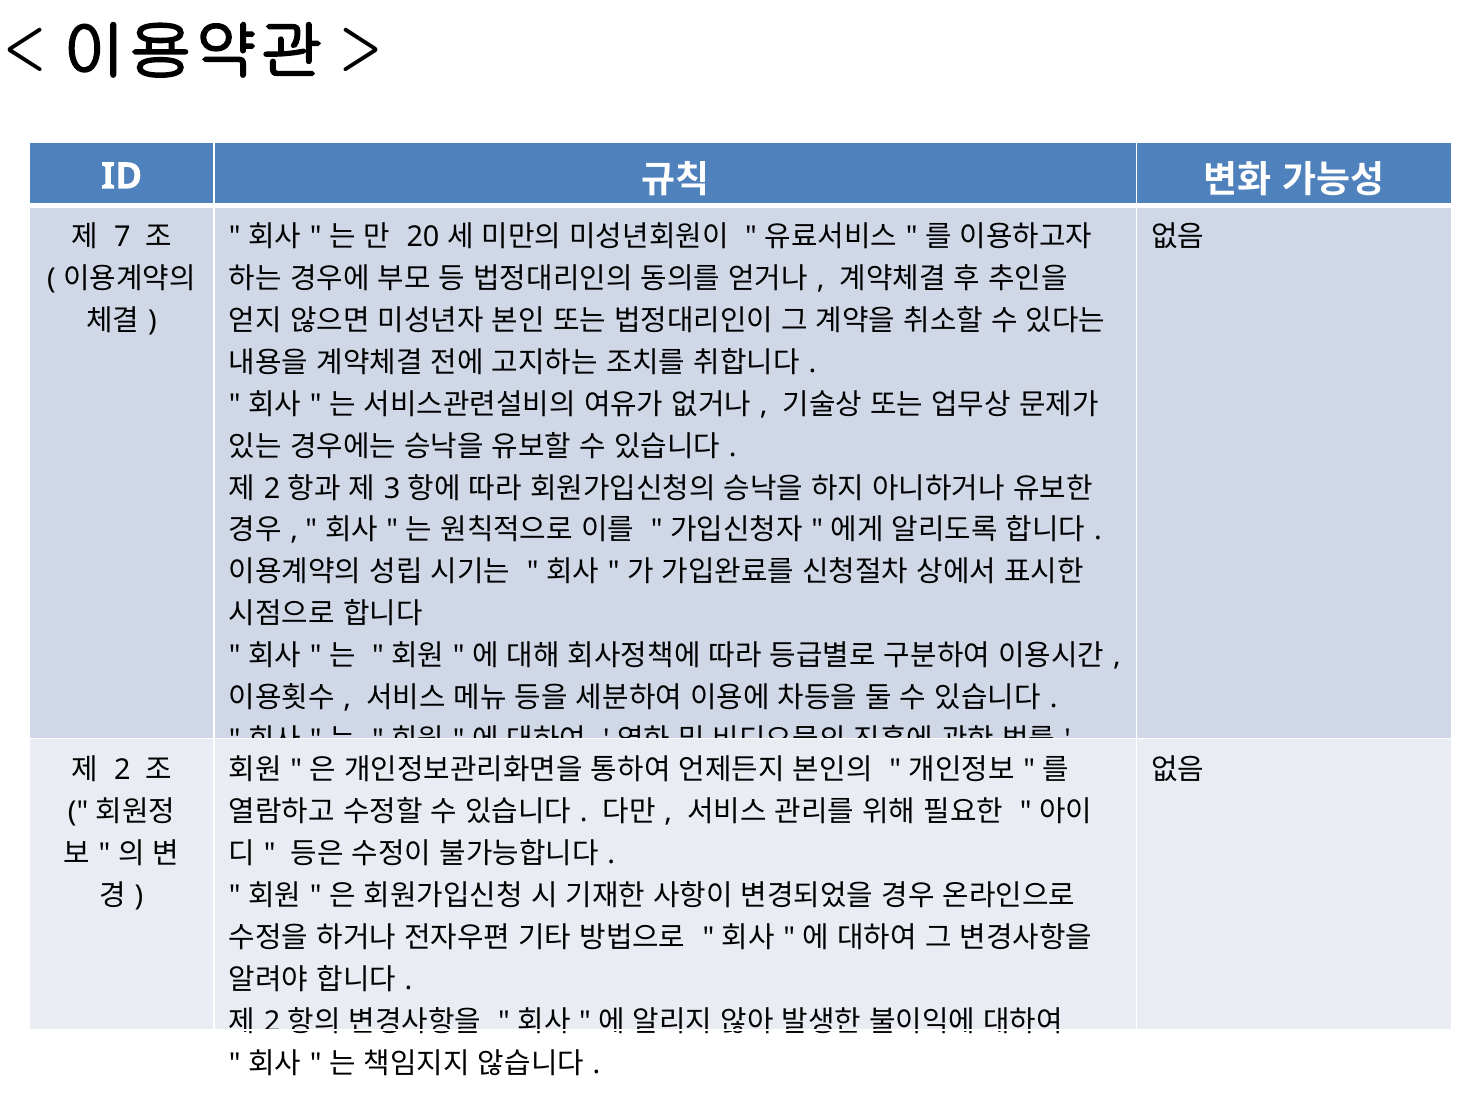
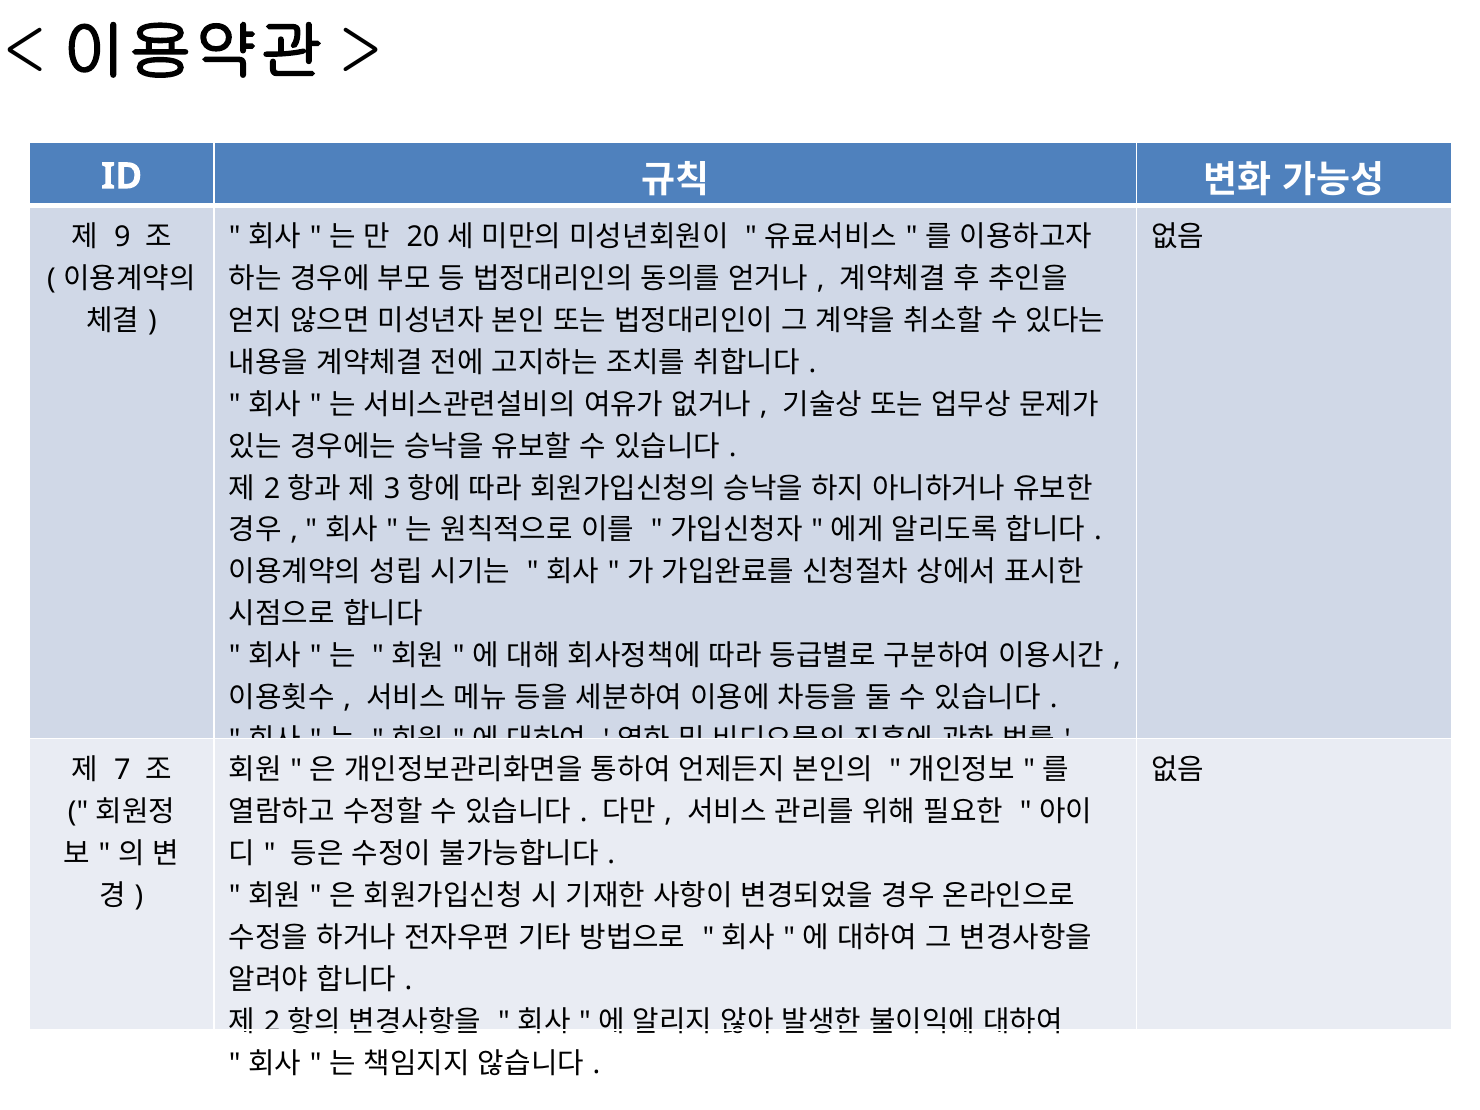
7: 7 -> 9 (122, 237)
2: 2 -> 7 (122, 770)
